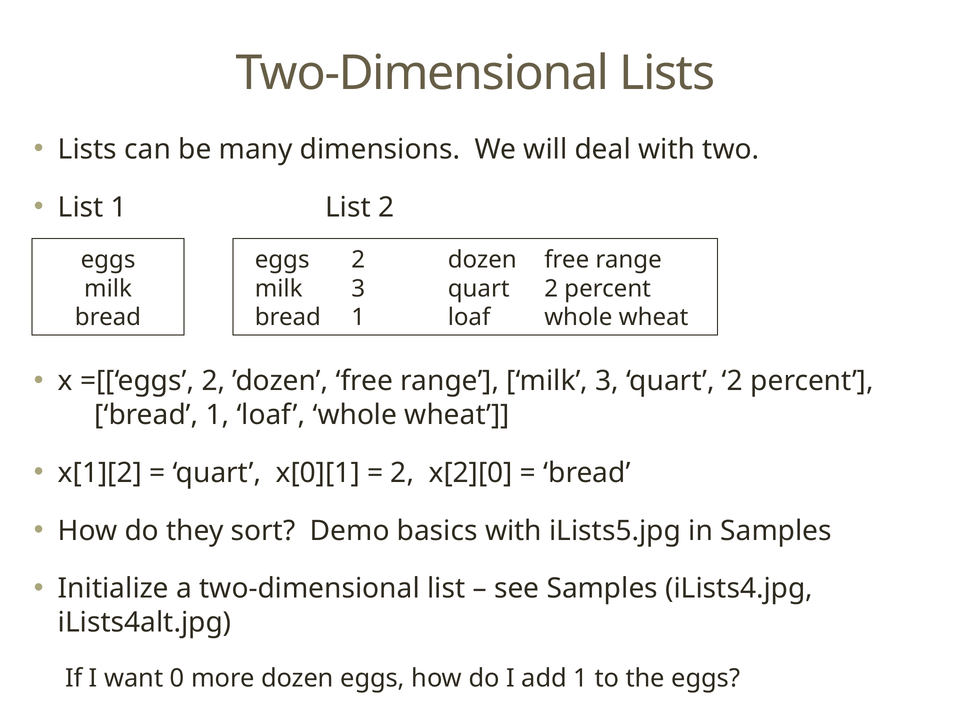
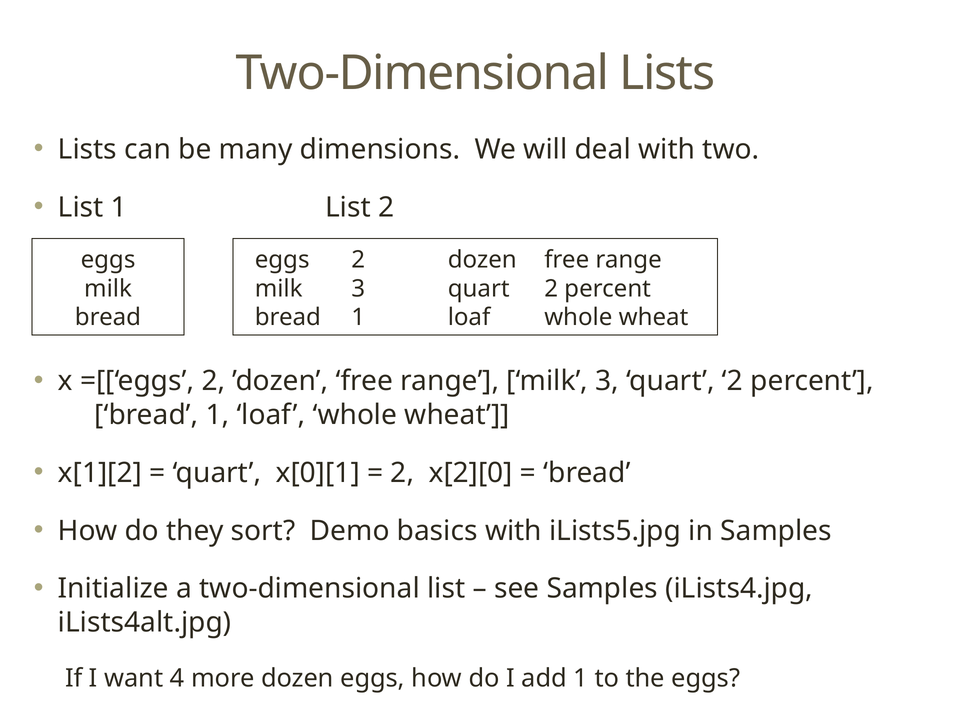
0: 0 -> 4 (177, 678)
